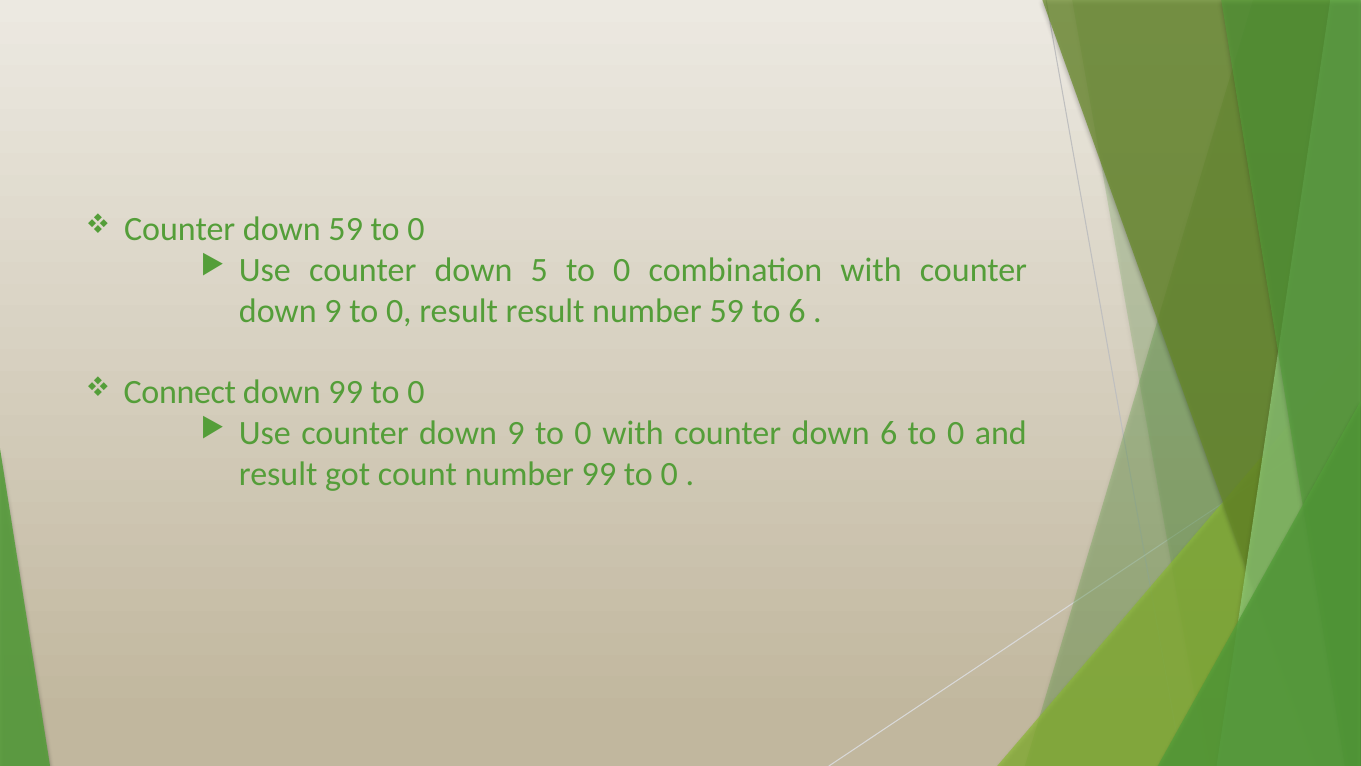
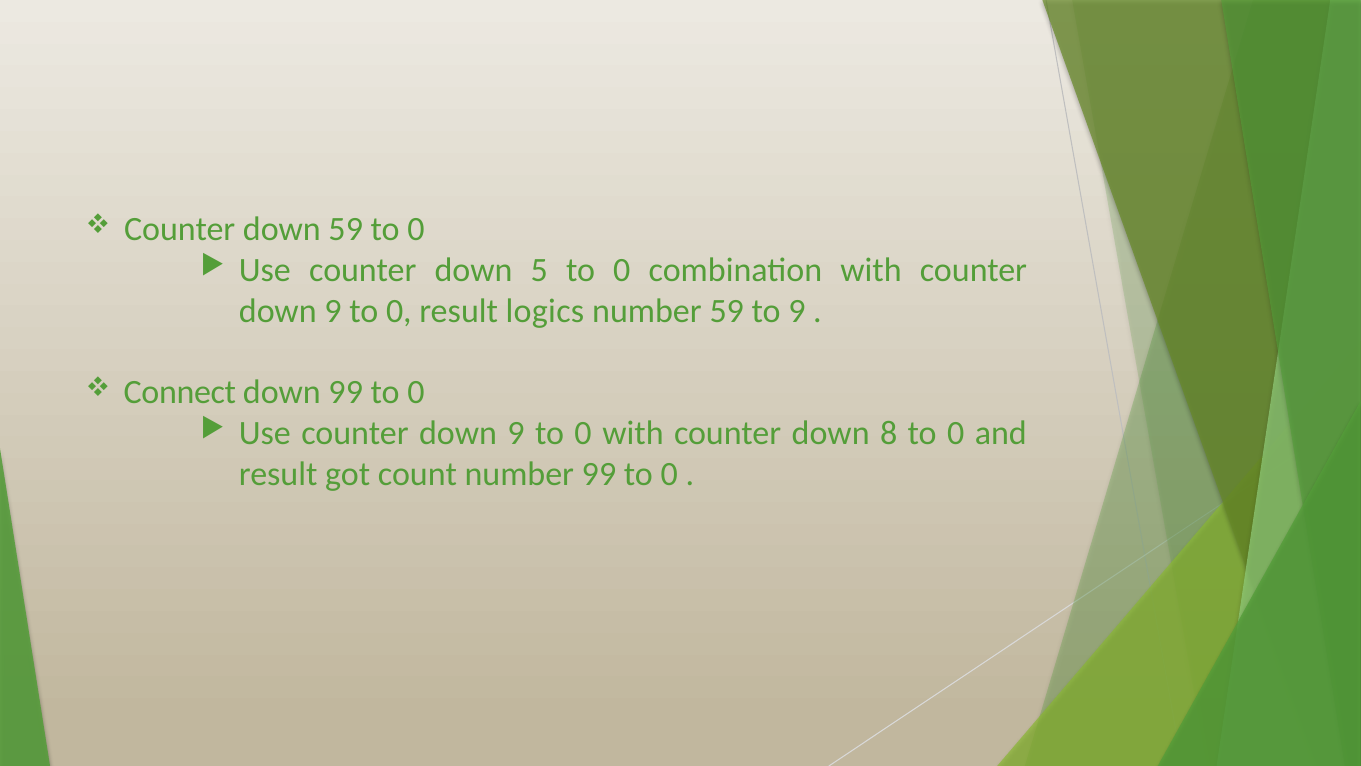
result result: result -> logics (545, 311)
to 6: 6 -> 9 (797, 311)
down 6: 6 -> 8 (889, 433)
